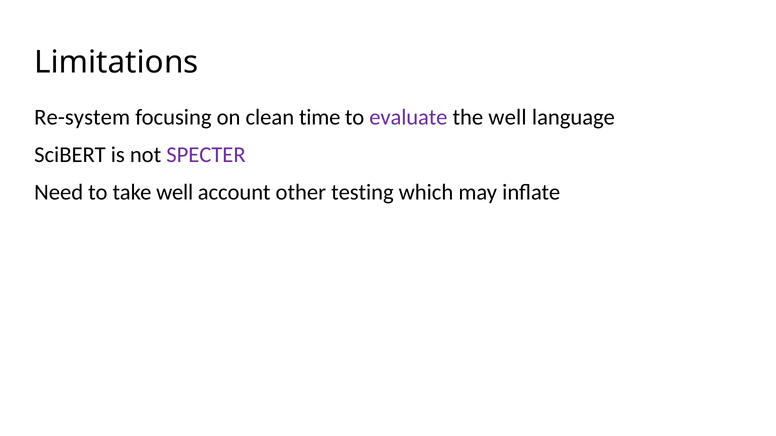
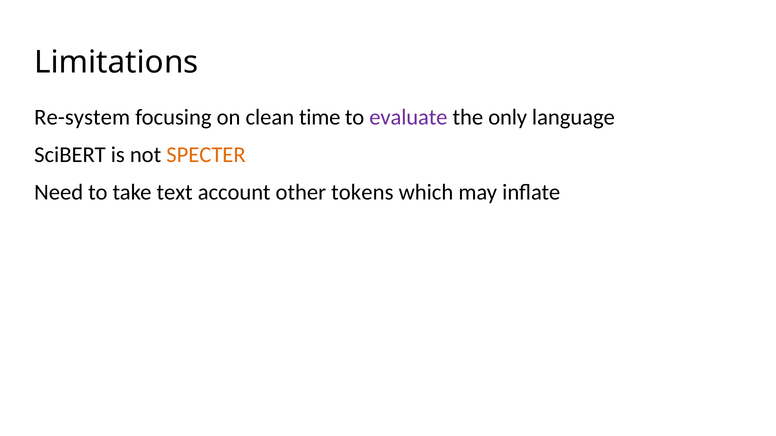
the well: well -> only (508, 118)
SPECTER colour: purple -> orange (206, 155)
take well: well -> text (175, 192)
testing: testing -> tokens (362, 192)
